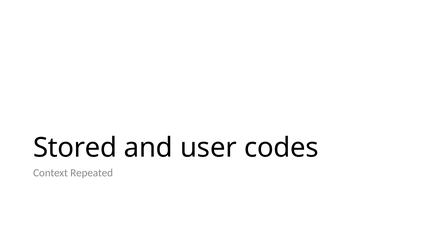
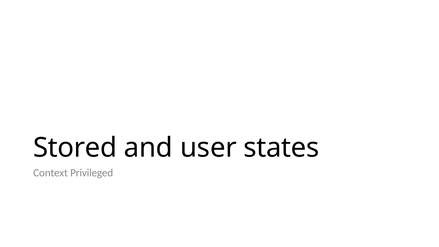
codes: codes -> states (281, 148)
Repeated: Repeated -> Privileged (92, 173)
